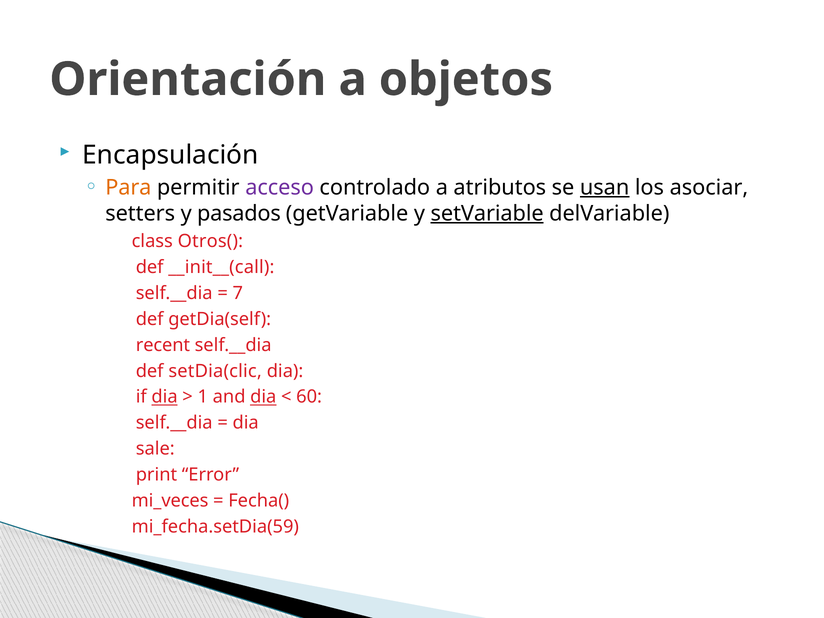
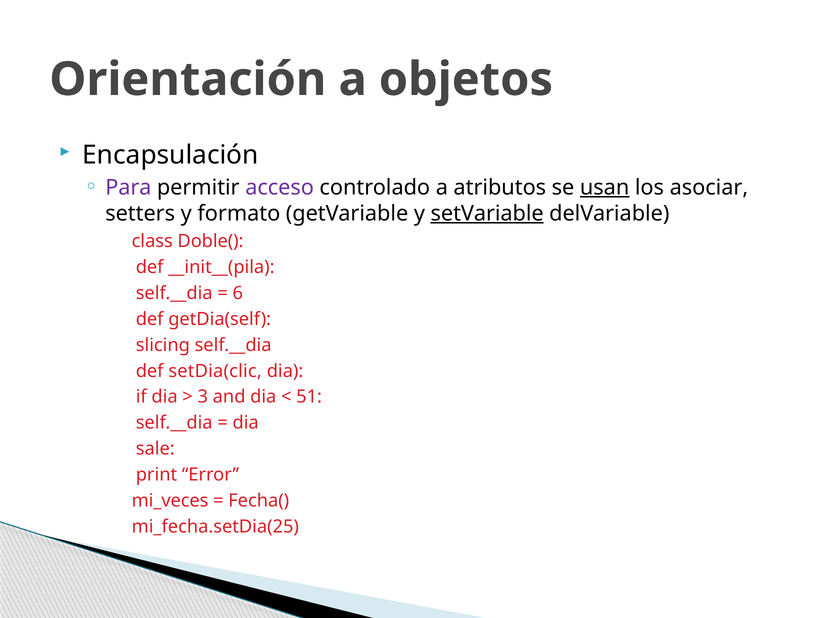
Para colour: orange -> purple (128, 187)
pasados: pasados -> formato (239, 213)
Otros(: Otros( -> Doble( (210, 241)
__init__(call: __init__(call -> __init__(pila (221, 267)
7: 7 -> 6 (238, 293)
recent: recent -> slicing (163, 345)
dia underline: present -> none (165, 397)
1: 1 -> 3 (203, 397)
dia underline: present -> none (263, 397)
60: 60 -> 51 (309, 397)
mi_fecha.setDia(59: mi_fecha.setDia(59 -> mi_fecha.setDia(25 (215, 527)
